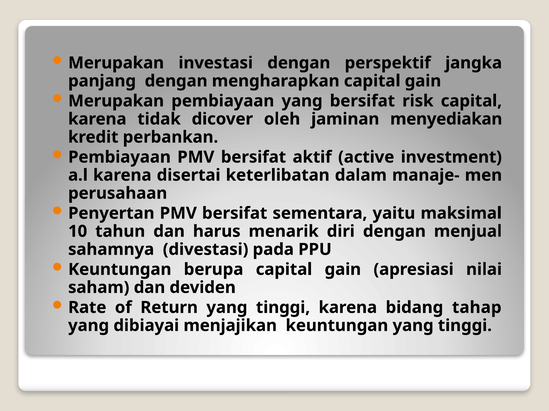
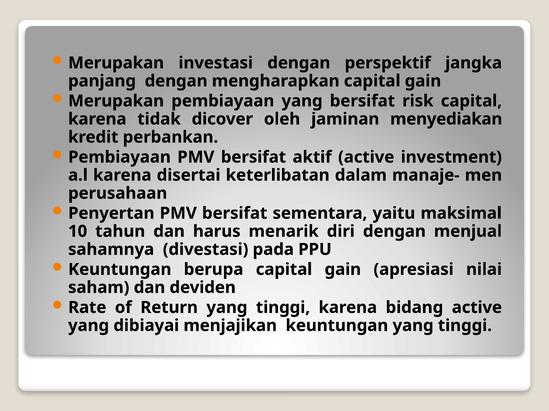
bidang tahap: tahap -> active (477, 308)
